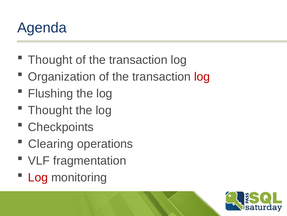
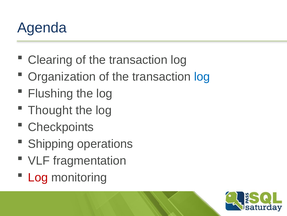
Thought: Thought -> Clearing (50, 60)
log colour: red -> blue (202, 76)
Clearing: Clearing -> Shipping (51, 143)
